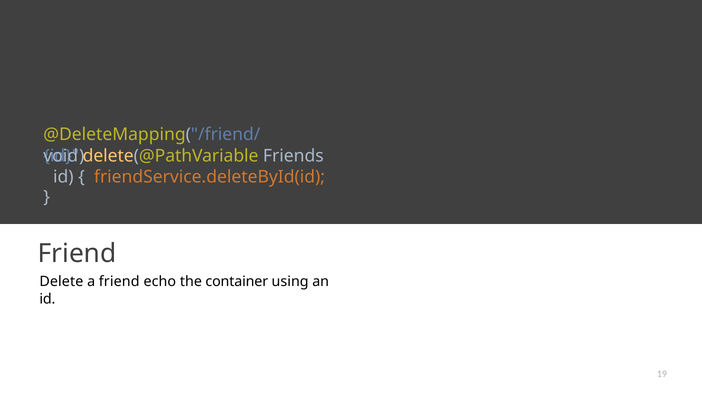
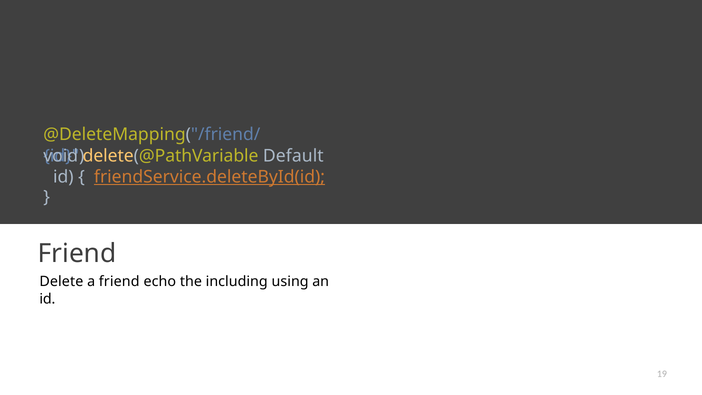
Friends: Friends -> Default (293, 156)
friendService.deleteById(id underline: none -> present (209, 177)
container: container -> including (237, 282)
